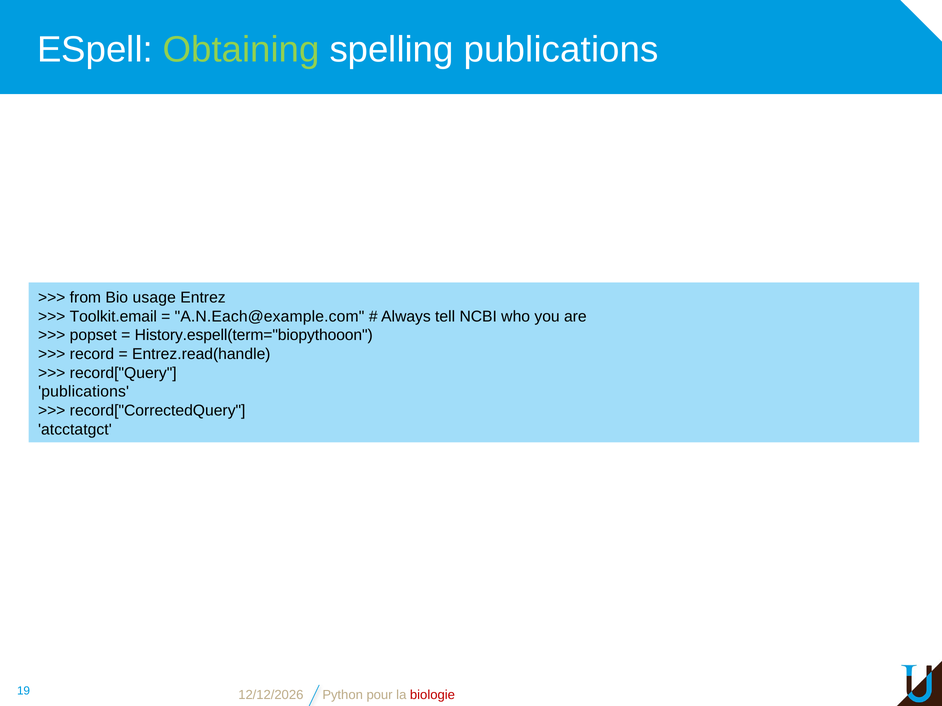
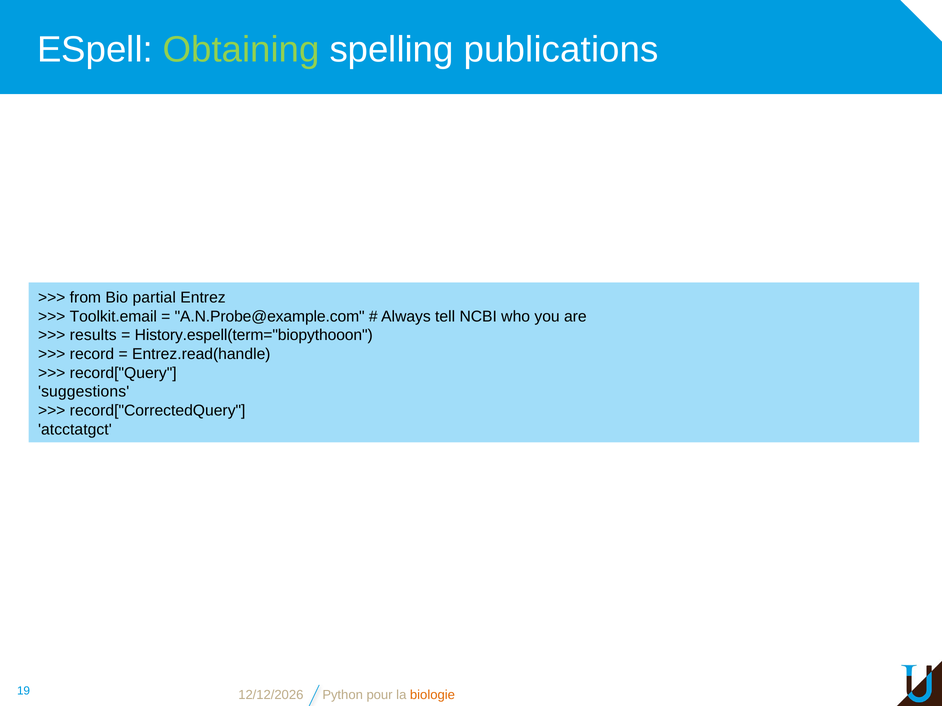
usage: usage -> partial (154, 298)
A.N.Each@example.com: A.N.Each@example.com -> A.N.Probe@example.com (270, 317)
popset: popset -> results (93, 336)
publications: publications -> suggestions (84, 392)
biologie colour: red -> orange (432, 695)
